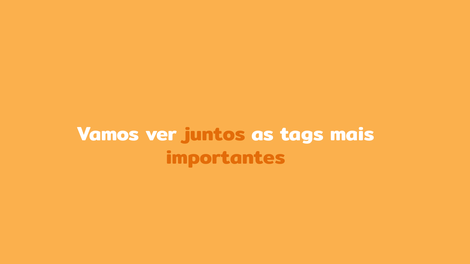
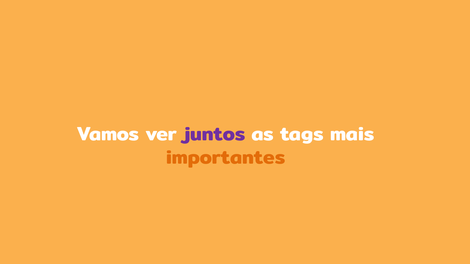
juntos colour: orange -> purple (214, 134)
